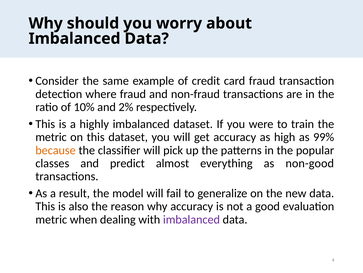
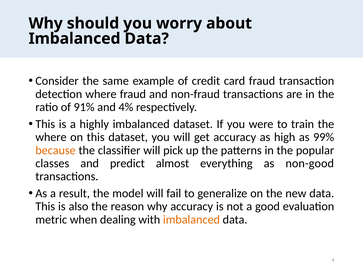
10%: 10% -> 91% (84, 107)
2%: 2% -> 4% (126, 107)
metric: metric -> where (51, 137)
imbalanced colour: purple -> orange (191, 219)
